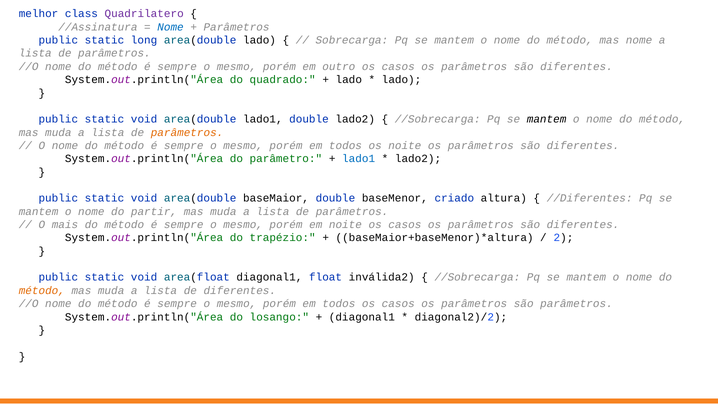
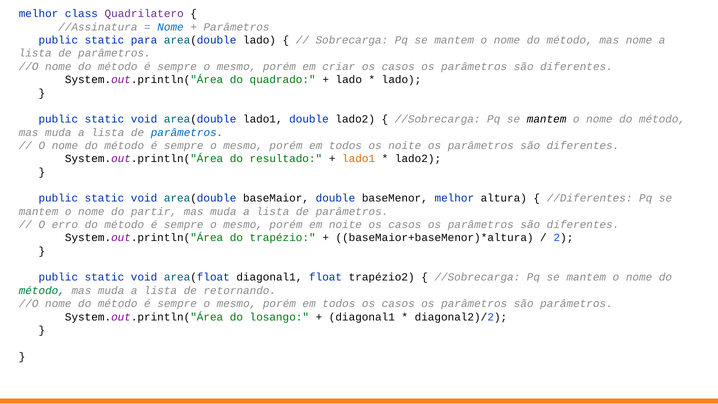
long: long -> para (144, 40)
outro: outro -> criar (339, 67)
parâmetros colour: orange -> blue (187, 132)
parâmetro: parâmetro -> resultado (286, 159)
lado1 colour: blue -> orange (359, 159)
baseMenor criado: criado -> melhor (454, 198)
mais: mais -> erro (65, 225)
inválida2: inválida2 -> trapézio2 (382, 277)
método colour: orange -> green (42, 290)
de diferentes: diferentes -> retornando (240, 290)
